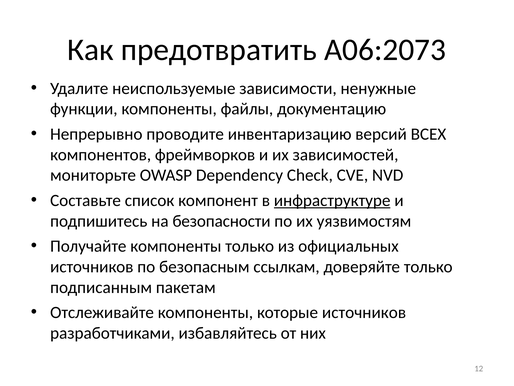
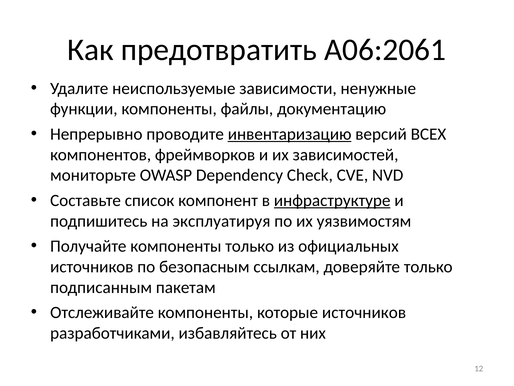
A06:2073: A06:2073 -> A06:2061 (385, 50)
инвентаризацию underline: none -> present (290, 134)
безопасности: безопасности -> эксплуатируя (221, 221)
